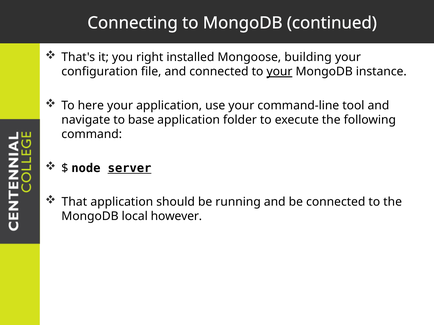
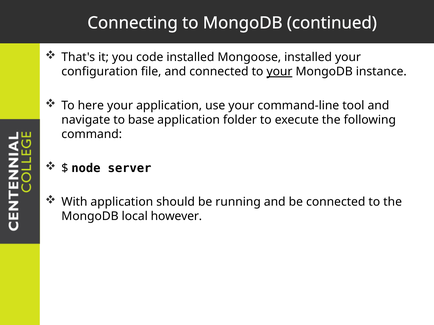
right: right -> code (150, 57)
Mongoose building: building -> installed (308, 57)
server underline: present -> none (130, 168)
That: That -> With (74, 202)
